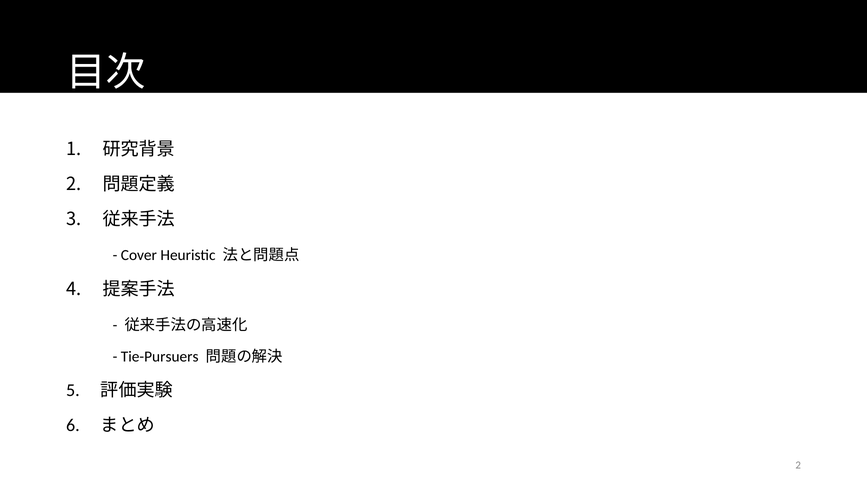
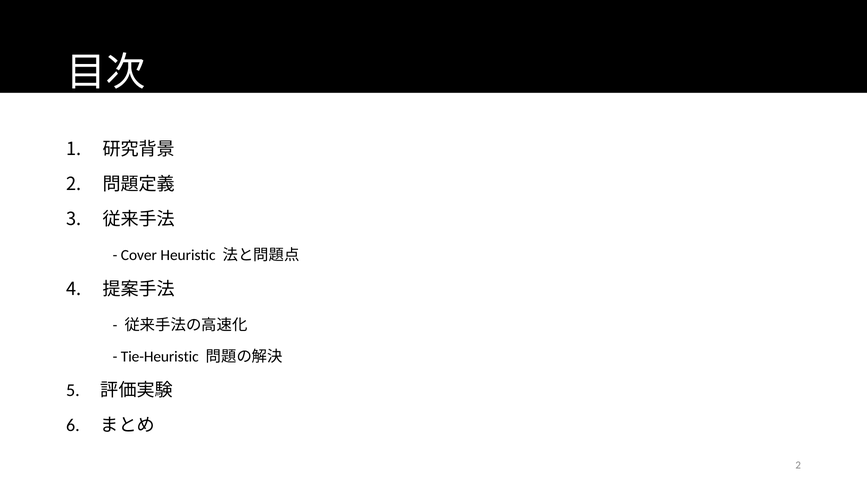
Tie-Pursuers: Tie-Pursuers -> Tie-Heuristic (160, 357)
